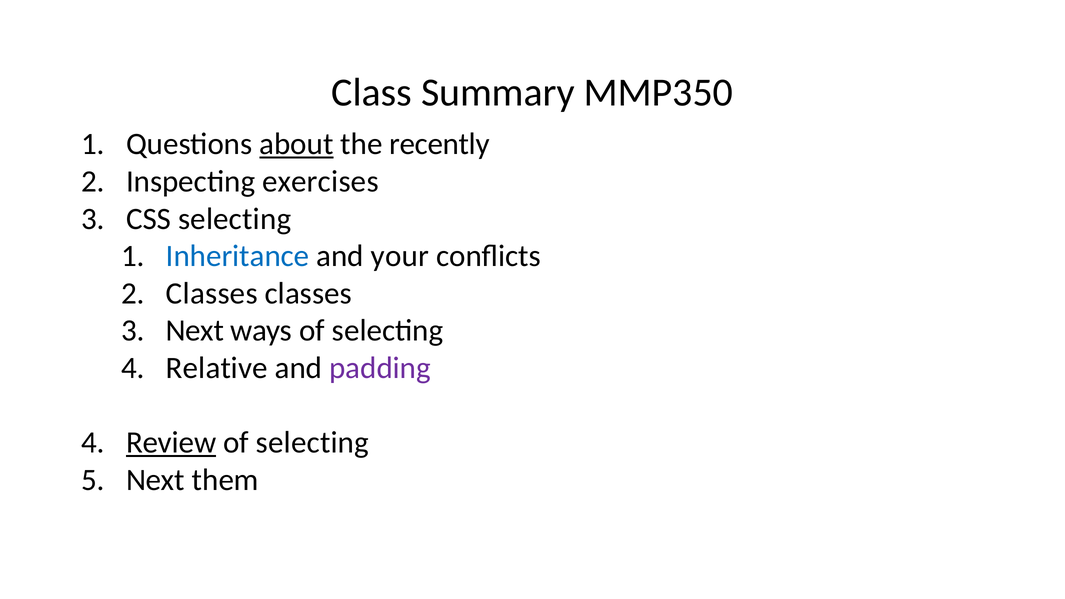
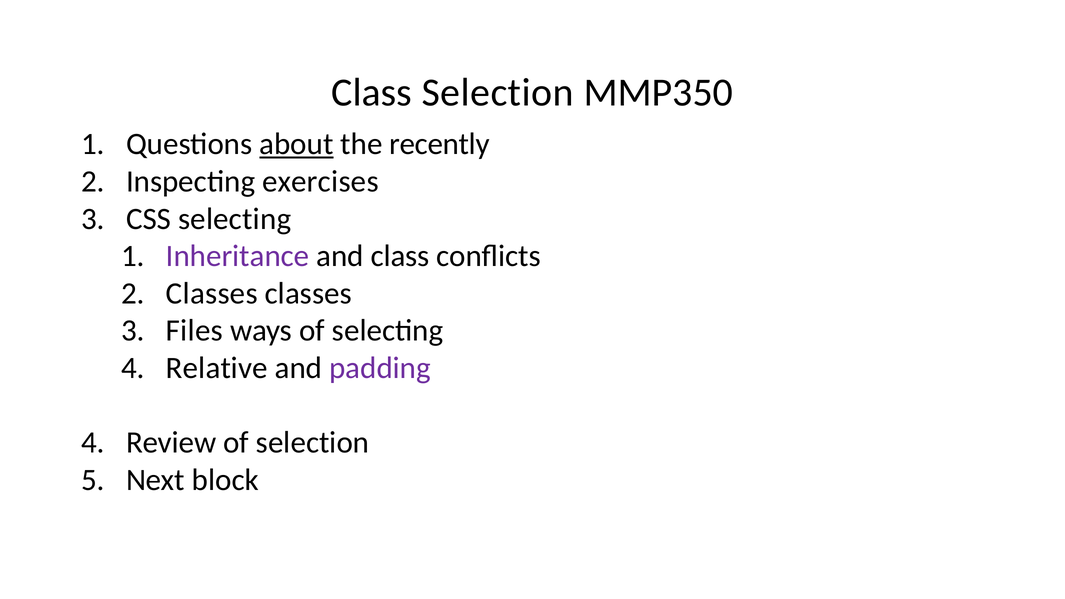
Class Summary: Summary -> Selection (498, 93)
Inheritance colour: blue -> purple (238, 256)
and your: your -> class (400, 256)
Next: Next -> Files (194, 331)
Review underline: present -> none (171, 443)
selecting: selecting -> selection (313, 443)
them: them -> block (225, 480)
